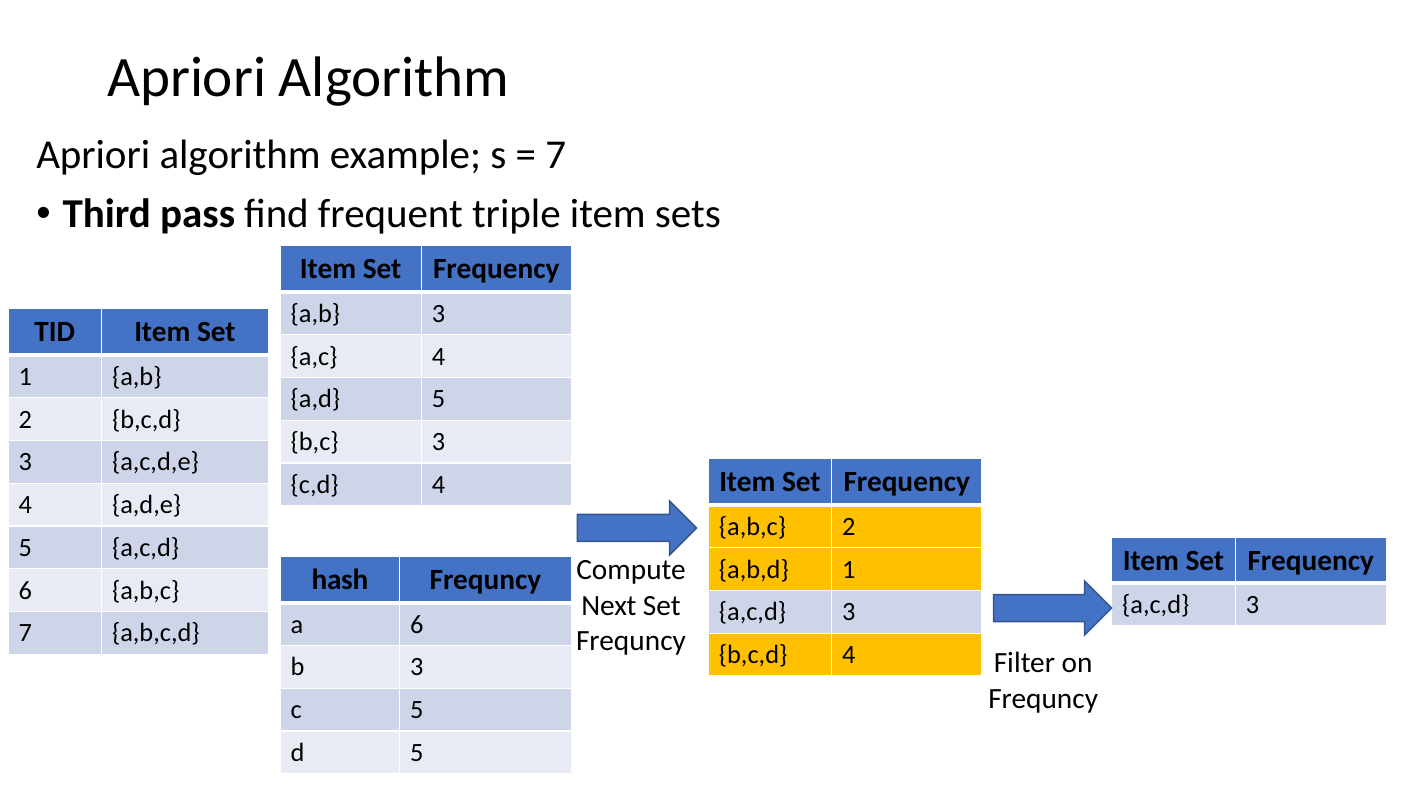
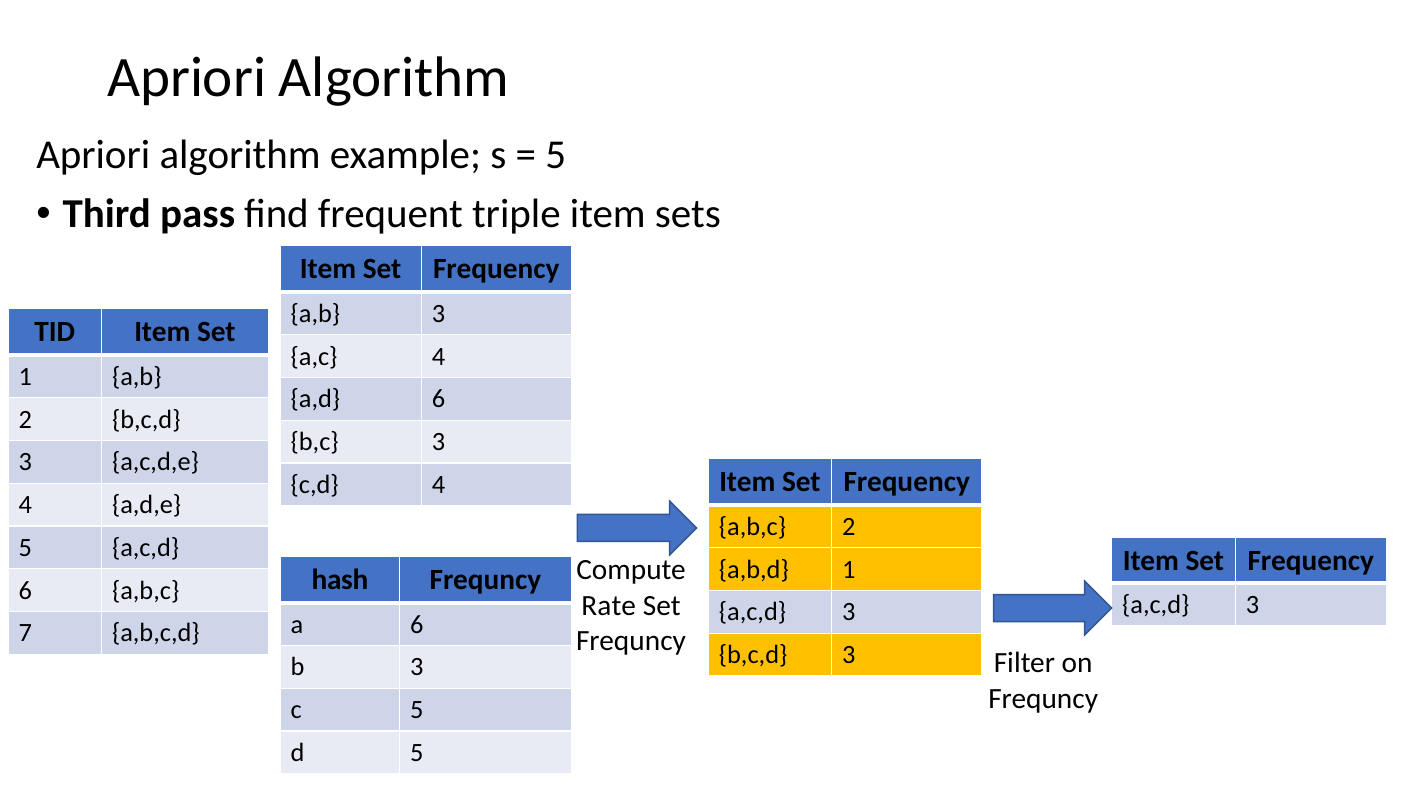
7: 7 -> 5 (556, 155)
a,d 5: 5 -> 6 (438, 399)
Next: Next -> Rate (609, 605)
4: 4 -> 3 (849, 655)
